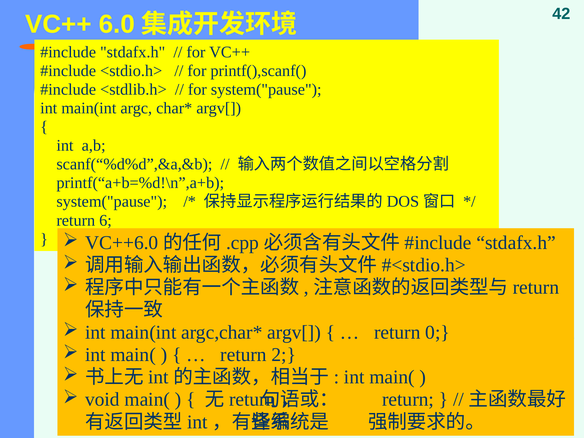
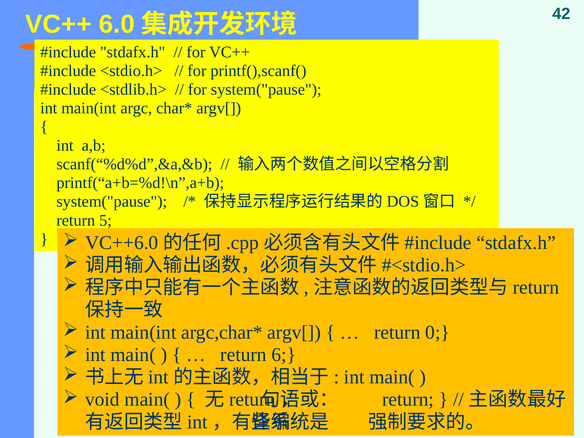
6: 6 -> 5 (106, 220)
2: 2 -> 6 (284, 355)
